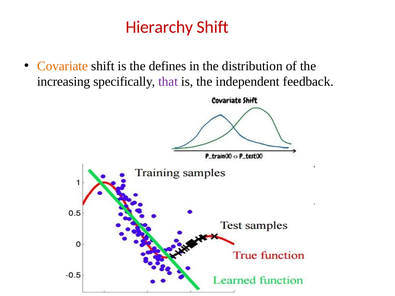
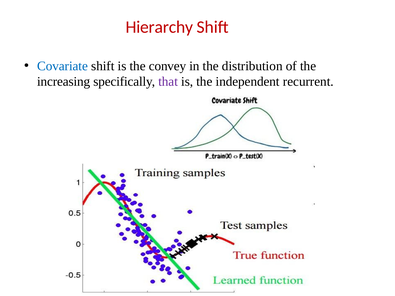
Covariate colour: orange -> blue (62, 66)
defines: defines -> convey (168, 66)
feedback: feedback -> recurrent (308, 82)
